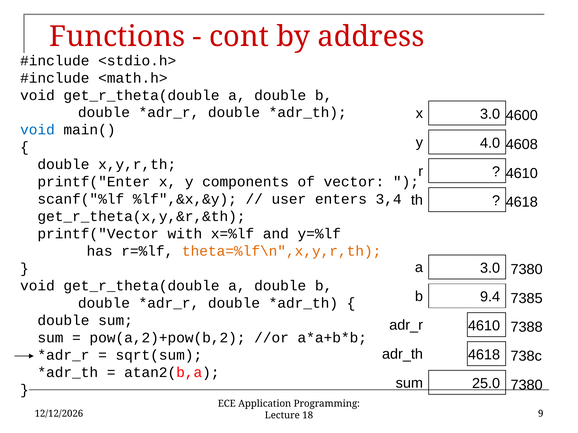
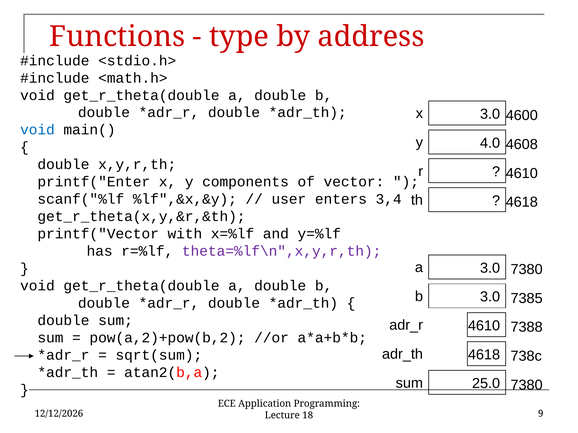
cont: cont -> type (239, 37)
theta=%lf\n",x,y,r,th colour: orange -> purple (282, 251)
b 9.4: 9.4 -> 3.0 (490, 297)
